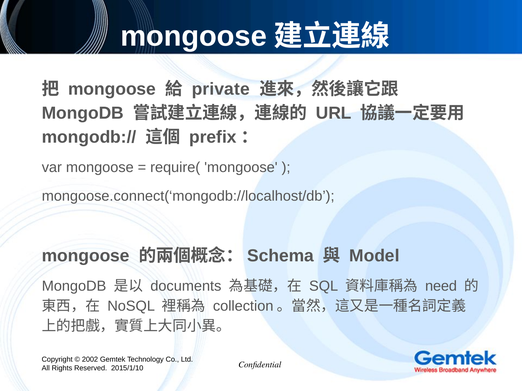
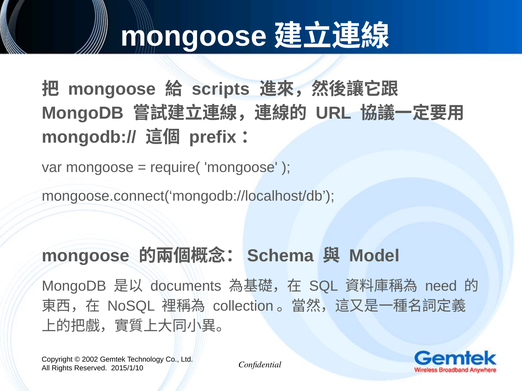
private: private -> scripts (221, 89)
